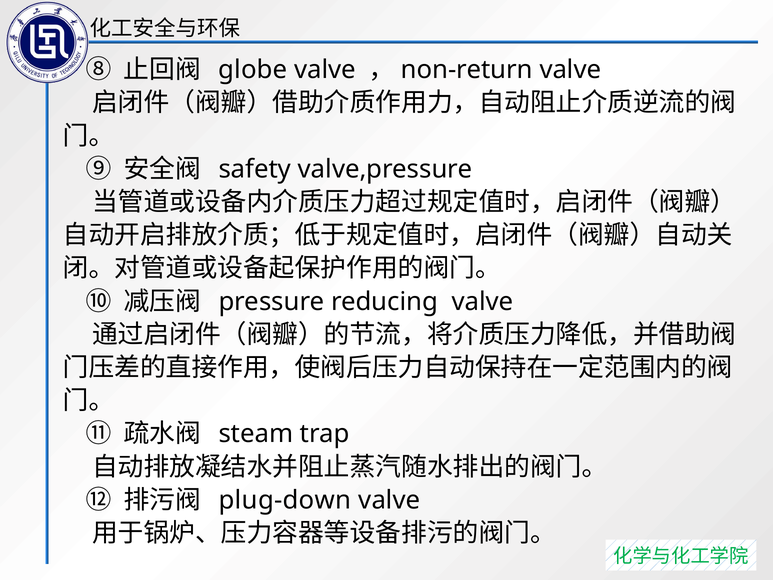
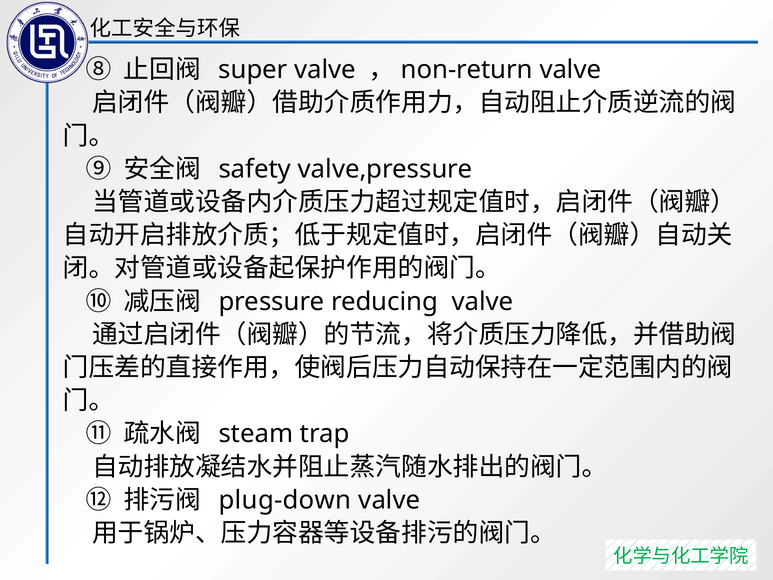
globe: globe -> super (253, 70)
